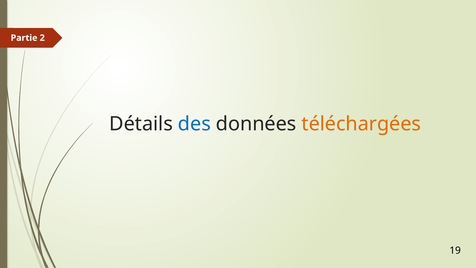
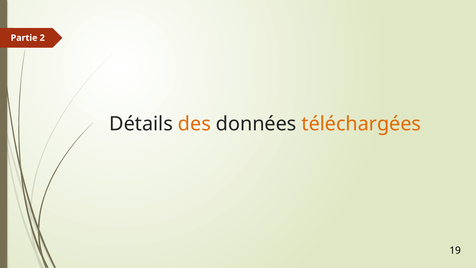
des colour: blue -> orange (194, 124)
